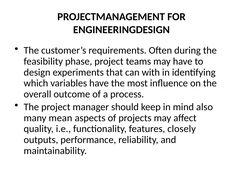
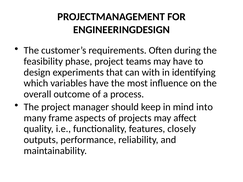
also: also -> into (205, 107)
mean: mean -> frame (61, 118)
